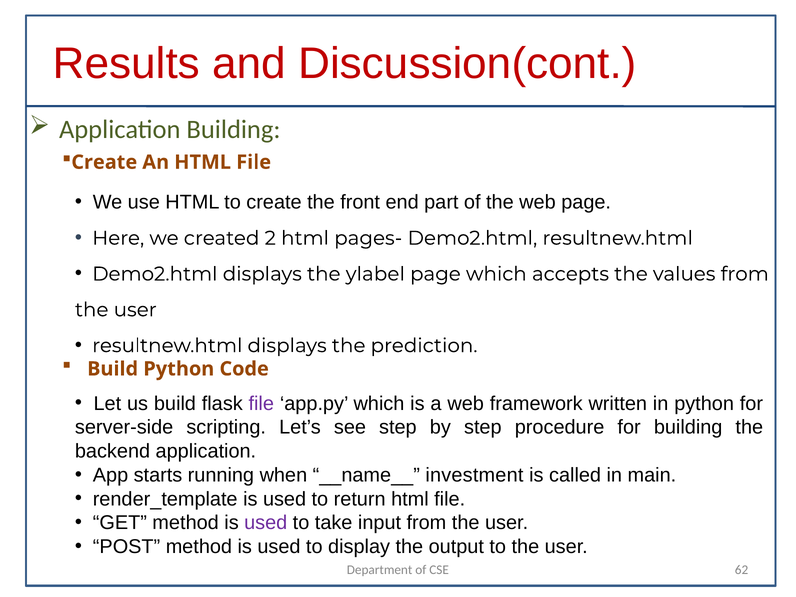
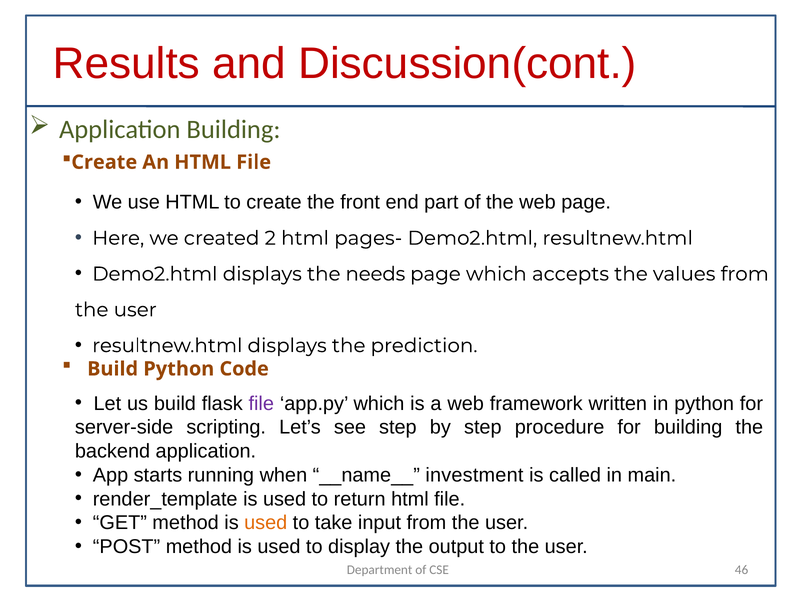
ylabel: ylabel -> needs (375, 274)
used colour: purple -> orange (266, 523)
62: 62 -> 46 (742, 570)
